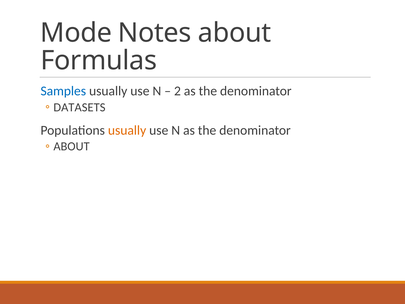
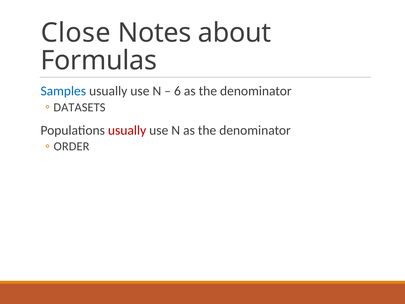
Mode: Mode -> Close (76, 33)
2: 2 -> 6 (177, 91)
usually colour: orange -> red (127, 130)
ABOUT: ABOUT -> ORDER (72, 146)
